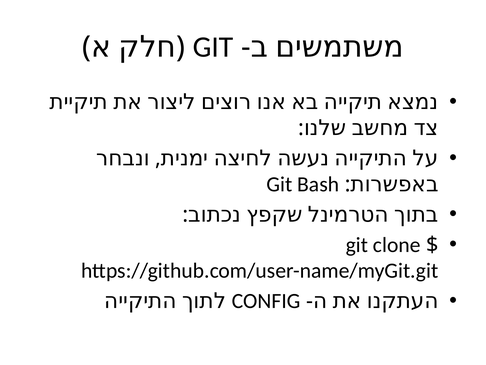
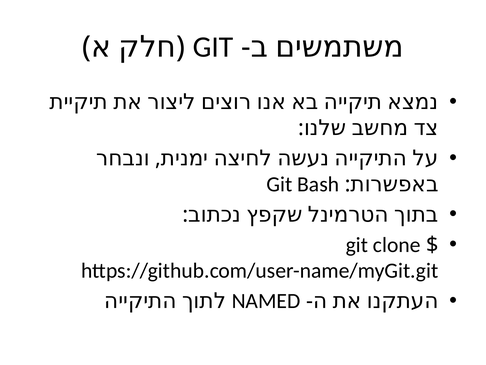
CONFIG: CONFIG -> NAMED (266, 301)
